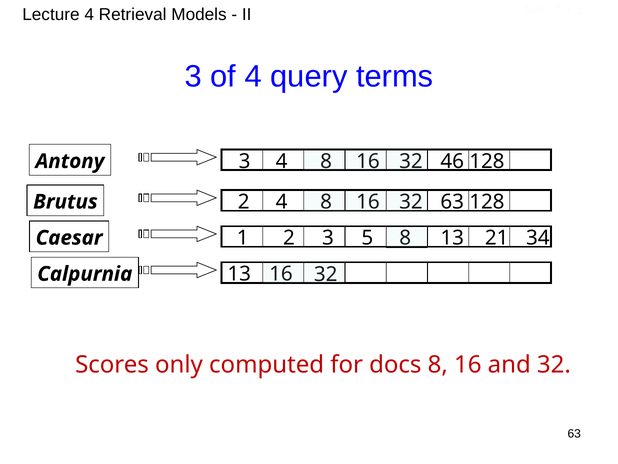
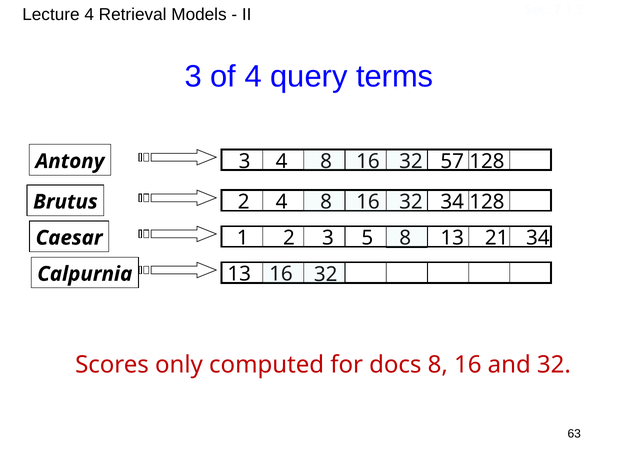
46: 46 -> 57 (452, 161)
63: 63 -> 34 (452, 202)
